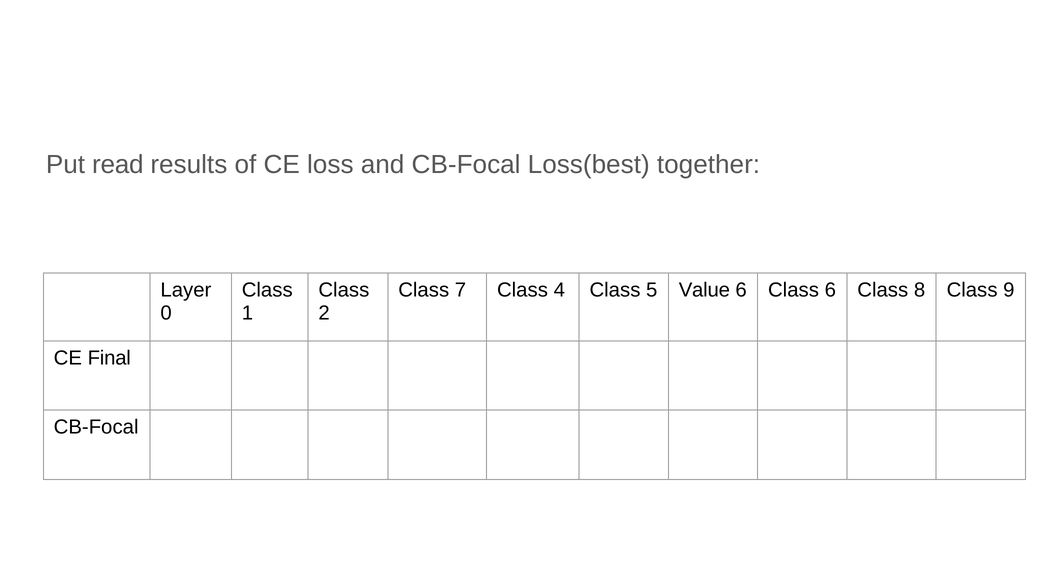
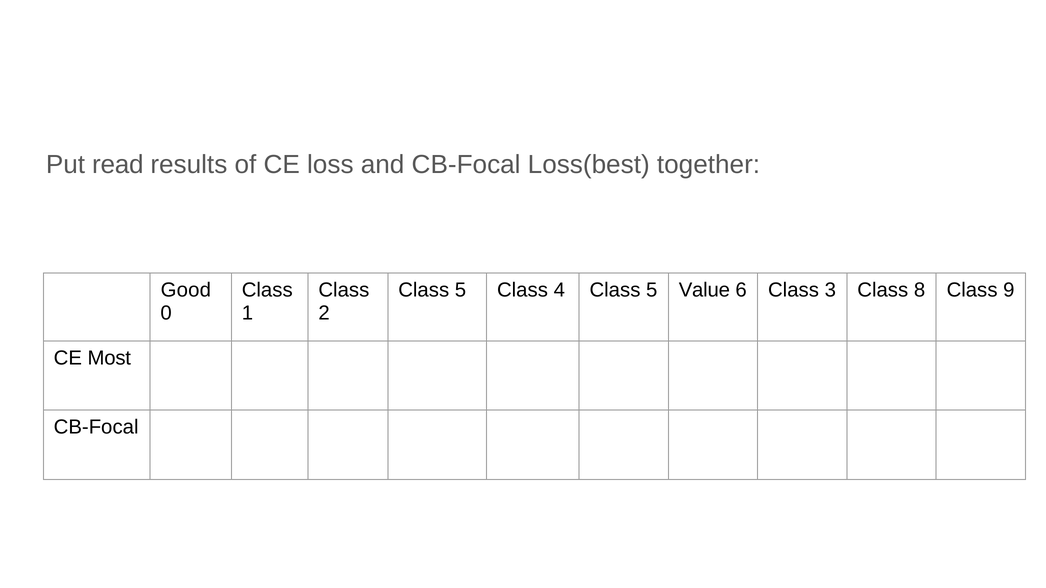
Layer: Layer -> Good (186, 290)
7: 7 -> 5 (461, 290)
Class 6: 6 -> 3 (830, 290)
Final: Final -> Most (109, 358)
